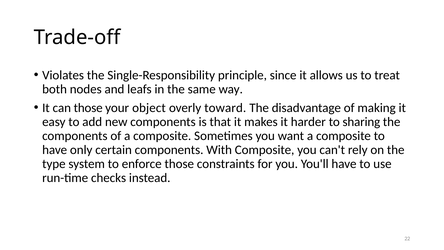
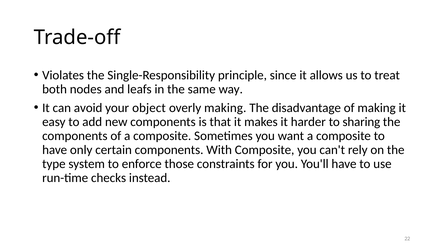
can those: those -> avoid (88, 108)
overly toward: toward -> making (225, 108)
